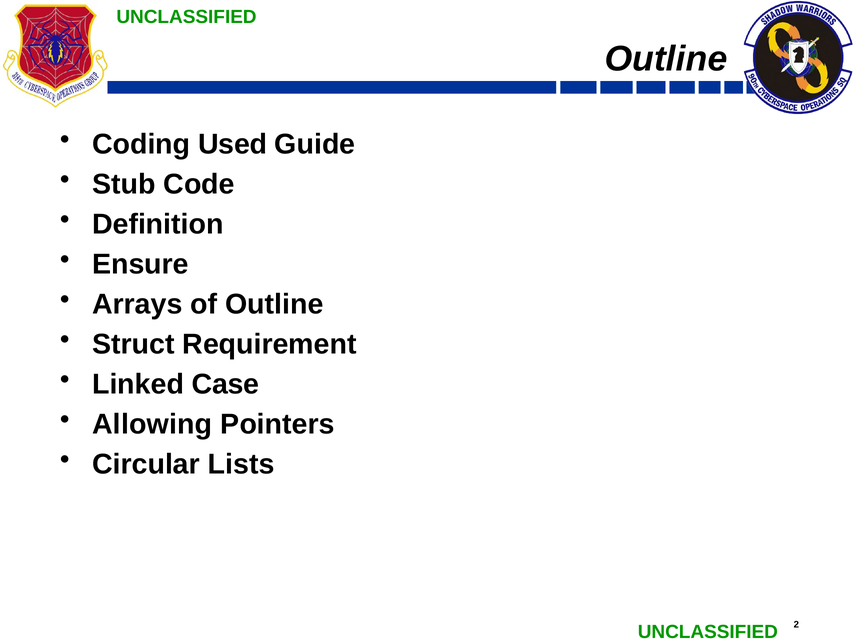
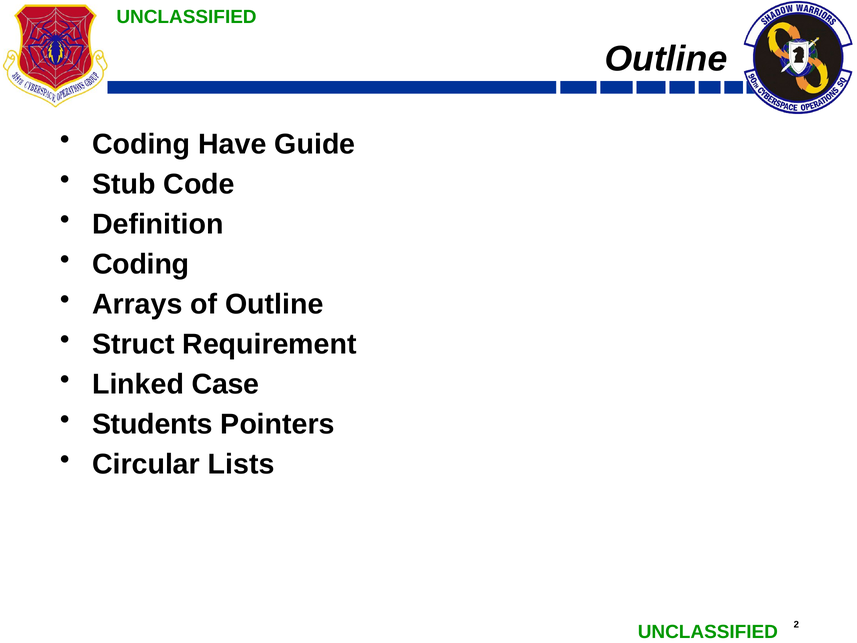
Used: Used -> Have (232, 144)
Ensure: Ensure -> Coding (141, 264)
Allowing: Allowing -> Students (152, 424)
